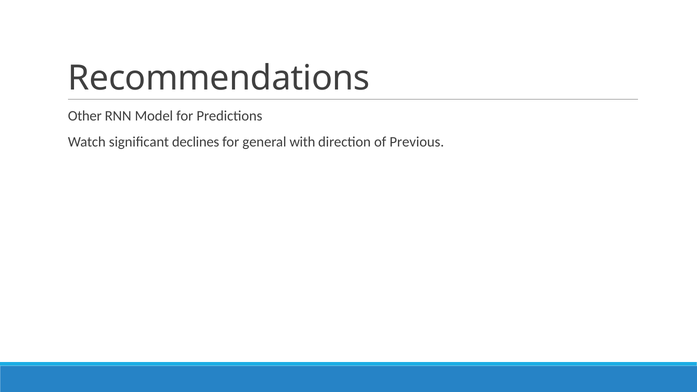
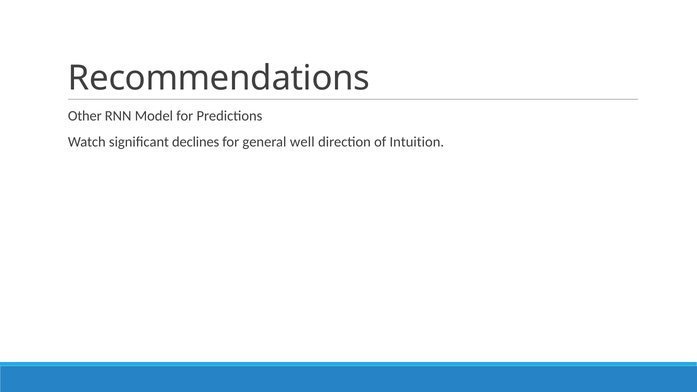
with: with -> well (302, 142)
Previous: Previous -> Intuition (417, 142)
